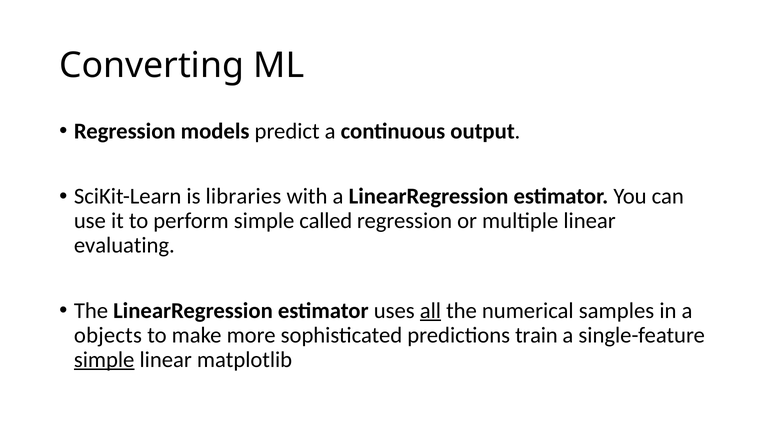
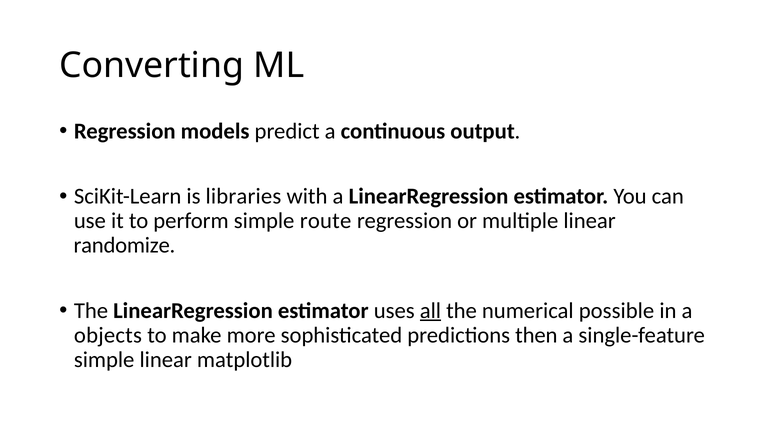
called: called -> route (326, 221)
evaluating: evaluating -> randomize (124, 246)
samples: samples -> possible (617, 311)
train: train -> then (536, 336)
simple underline: present -> none (104, 360)
